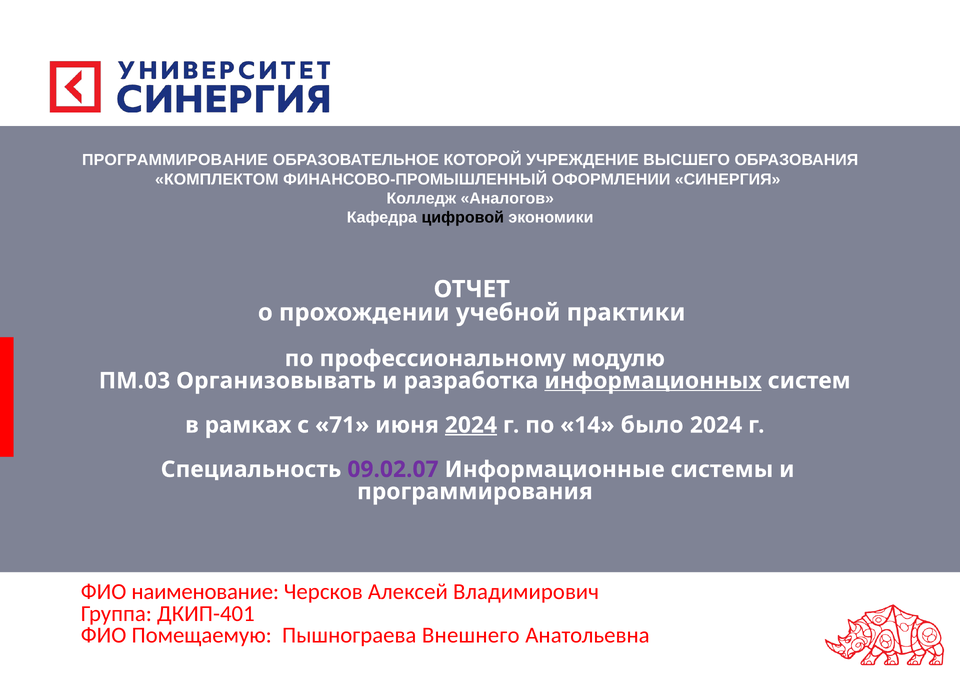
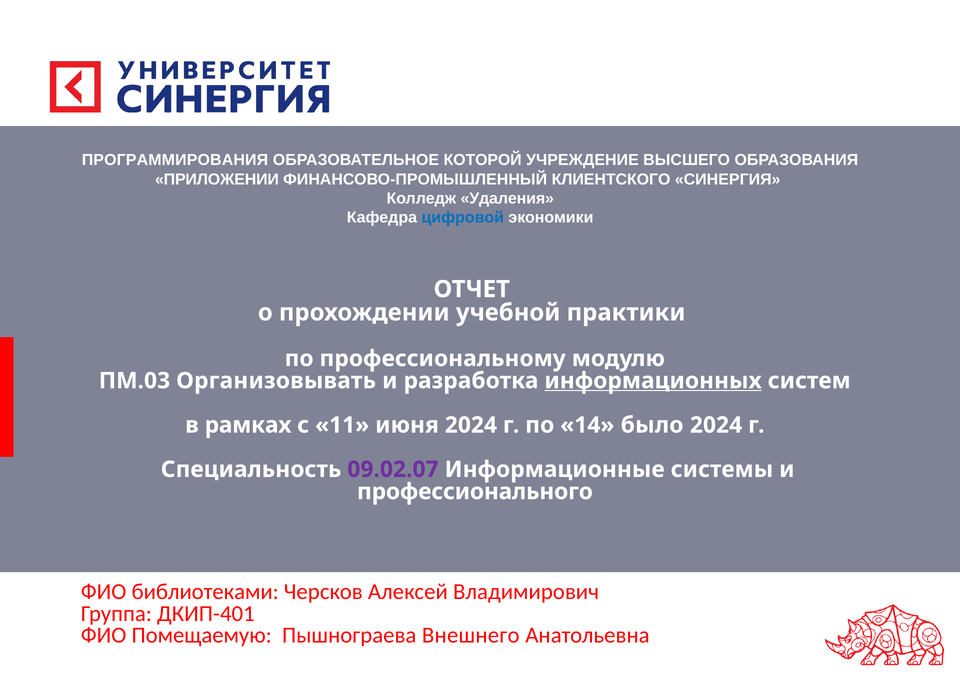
ПРОГРАММИРОВАНИЕ: ПРОГРАММИРОВАНИЕ -> ПРОГРАММИРОВАНИЯ (175, 160)
КОМПЛЕКТОМ: КОМПЛЕКТОМ -> ПРИЛОЖЕНИИ (217, 179)
ОФОРМЛЕНИИ: ОФОРМЛЕНИИ -> КЛИЕНТСКОГО (611, 179)
Аналогов: Аналогов -> Удаления (507, 199)
цифровой colour: black -> blue (463, 218)
71: 71 -> 11 (342, 425)
2024 underline: present -> none (471, 425)
программирования: программирования -> профессионального (475, 492)
наименование: наименование -> библиотеками (205, 591)
